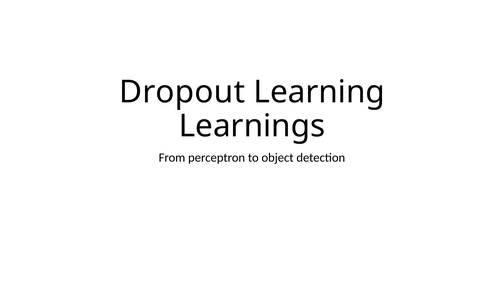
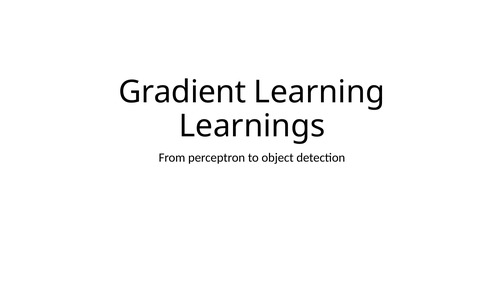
Dropout: Dropout -> Gradient (182, 92)
